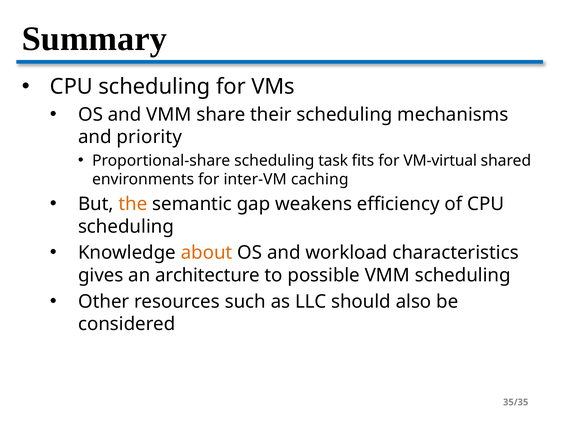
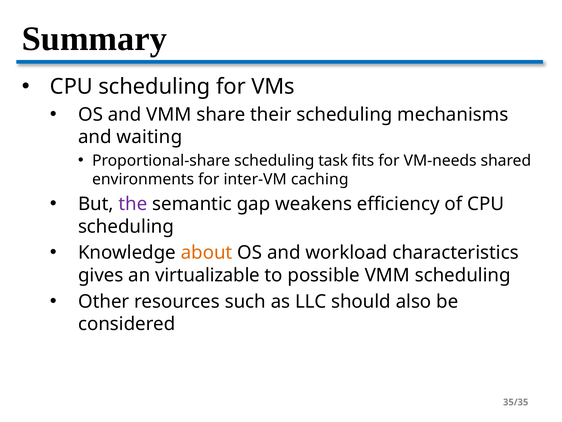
priority: priority -> waiting (149, 137)
VM-virtual: VM-virtual -> VM-needs (440, 160)
the colour: orange -> purple (133, 204)
architecture: architecture -> virtualizable (208, 275)
